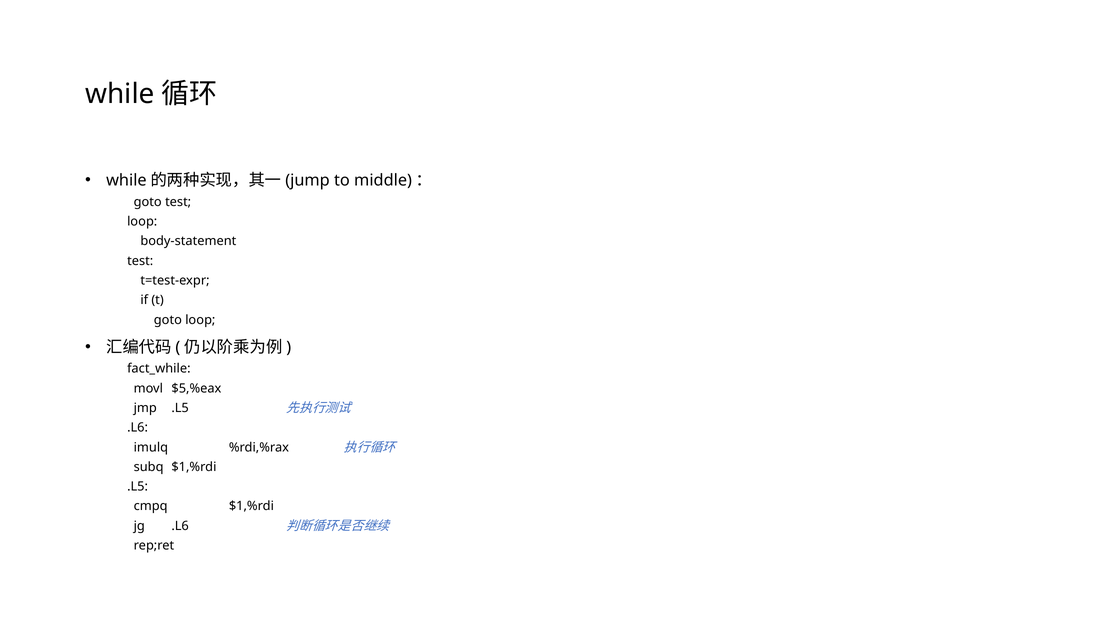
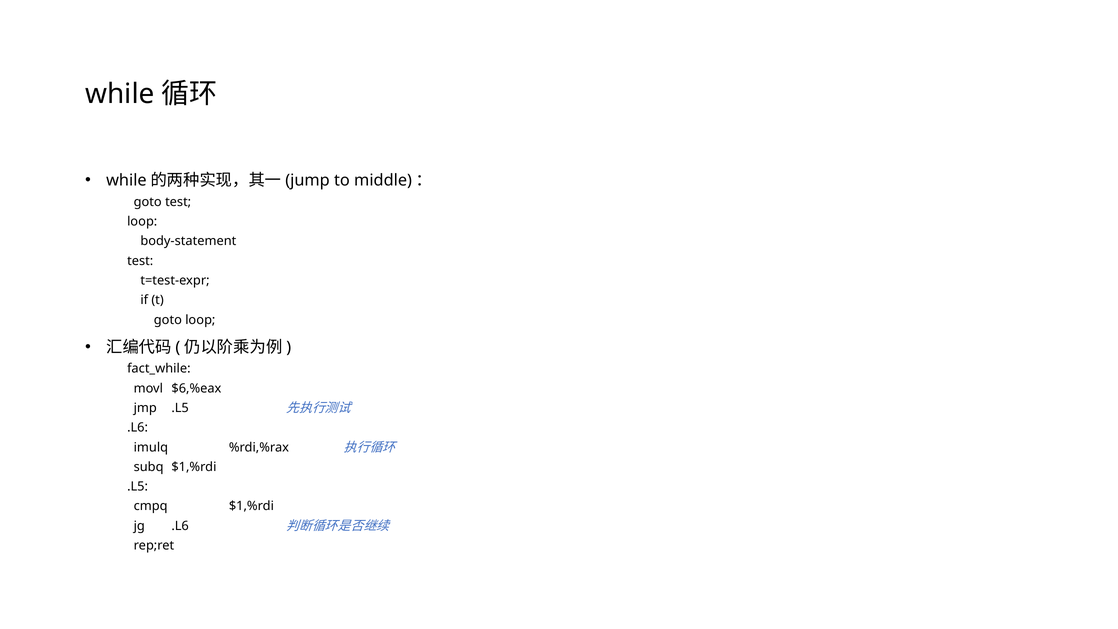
$5,%eax: $5,%eax -> $6,%eax (196, 388)
